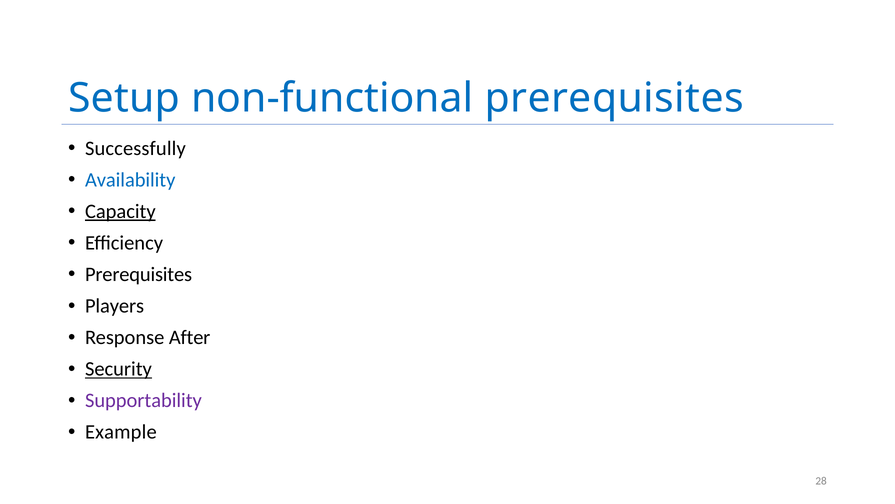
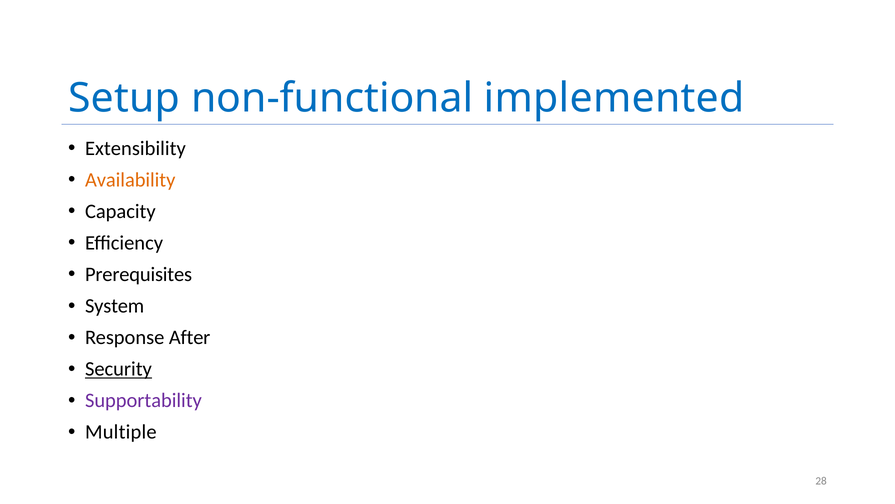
non-functional prerequisites: prerequisites -> implemented (614, 98)
Successfully: Successfully -> Extensibility (135, 148)
Availability colour: blue -> orange (130, 180)
Capacity underline: present -> none (120, 211)
Players: Players -> System (115, 306)
Example: Example -> Multiple (121, 432)
